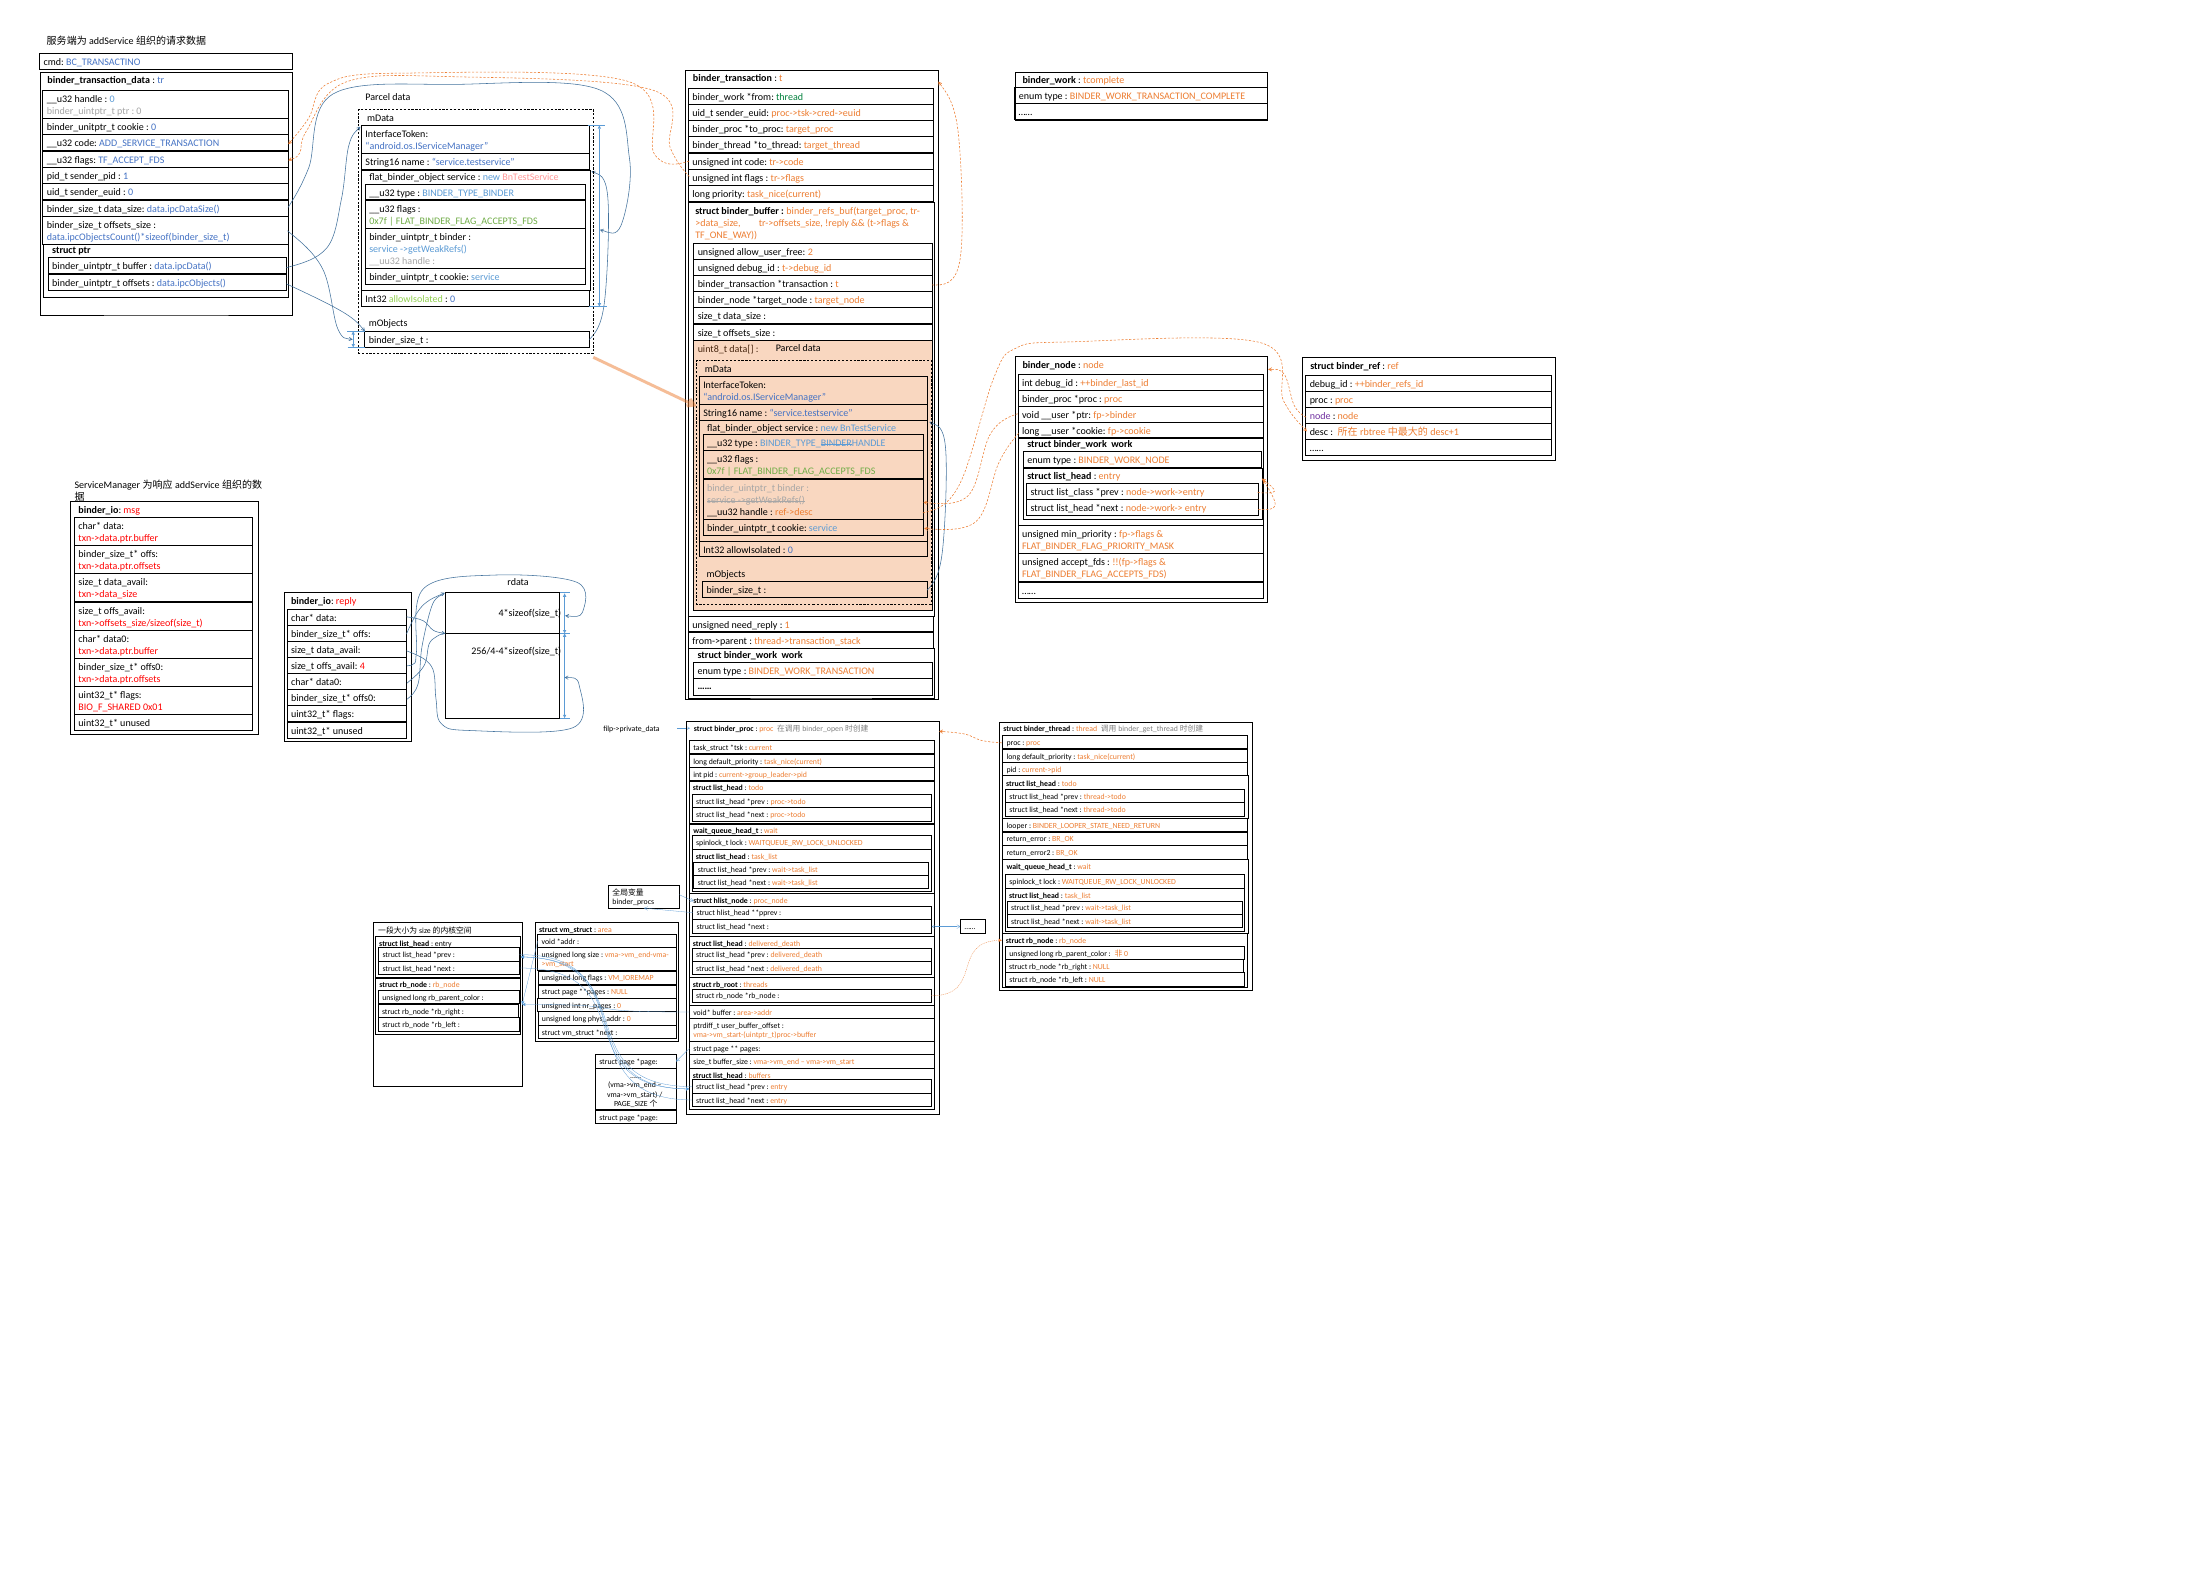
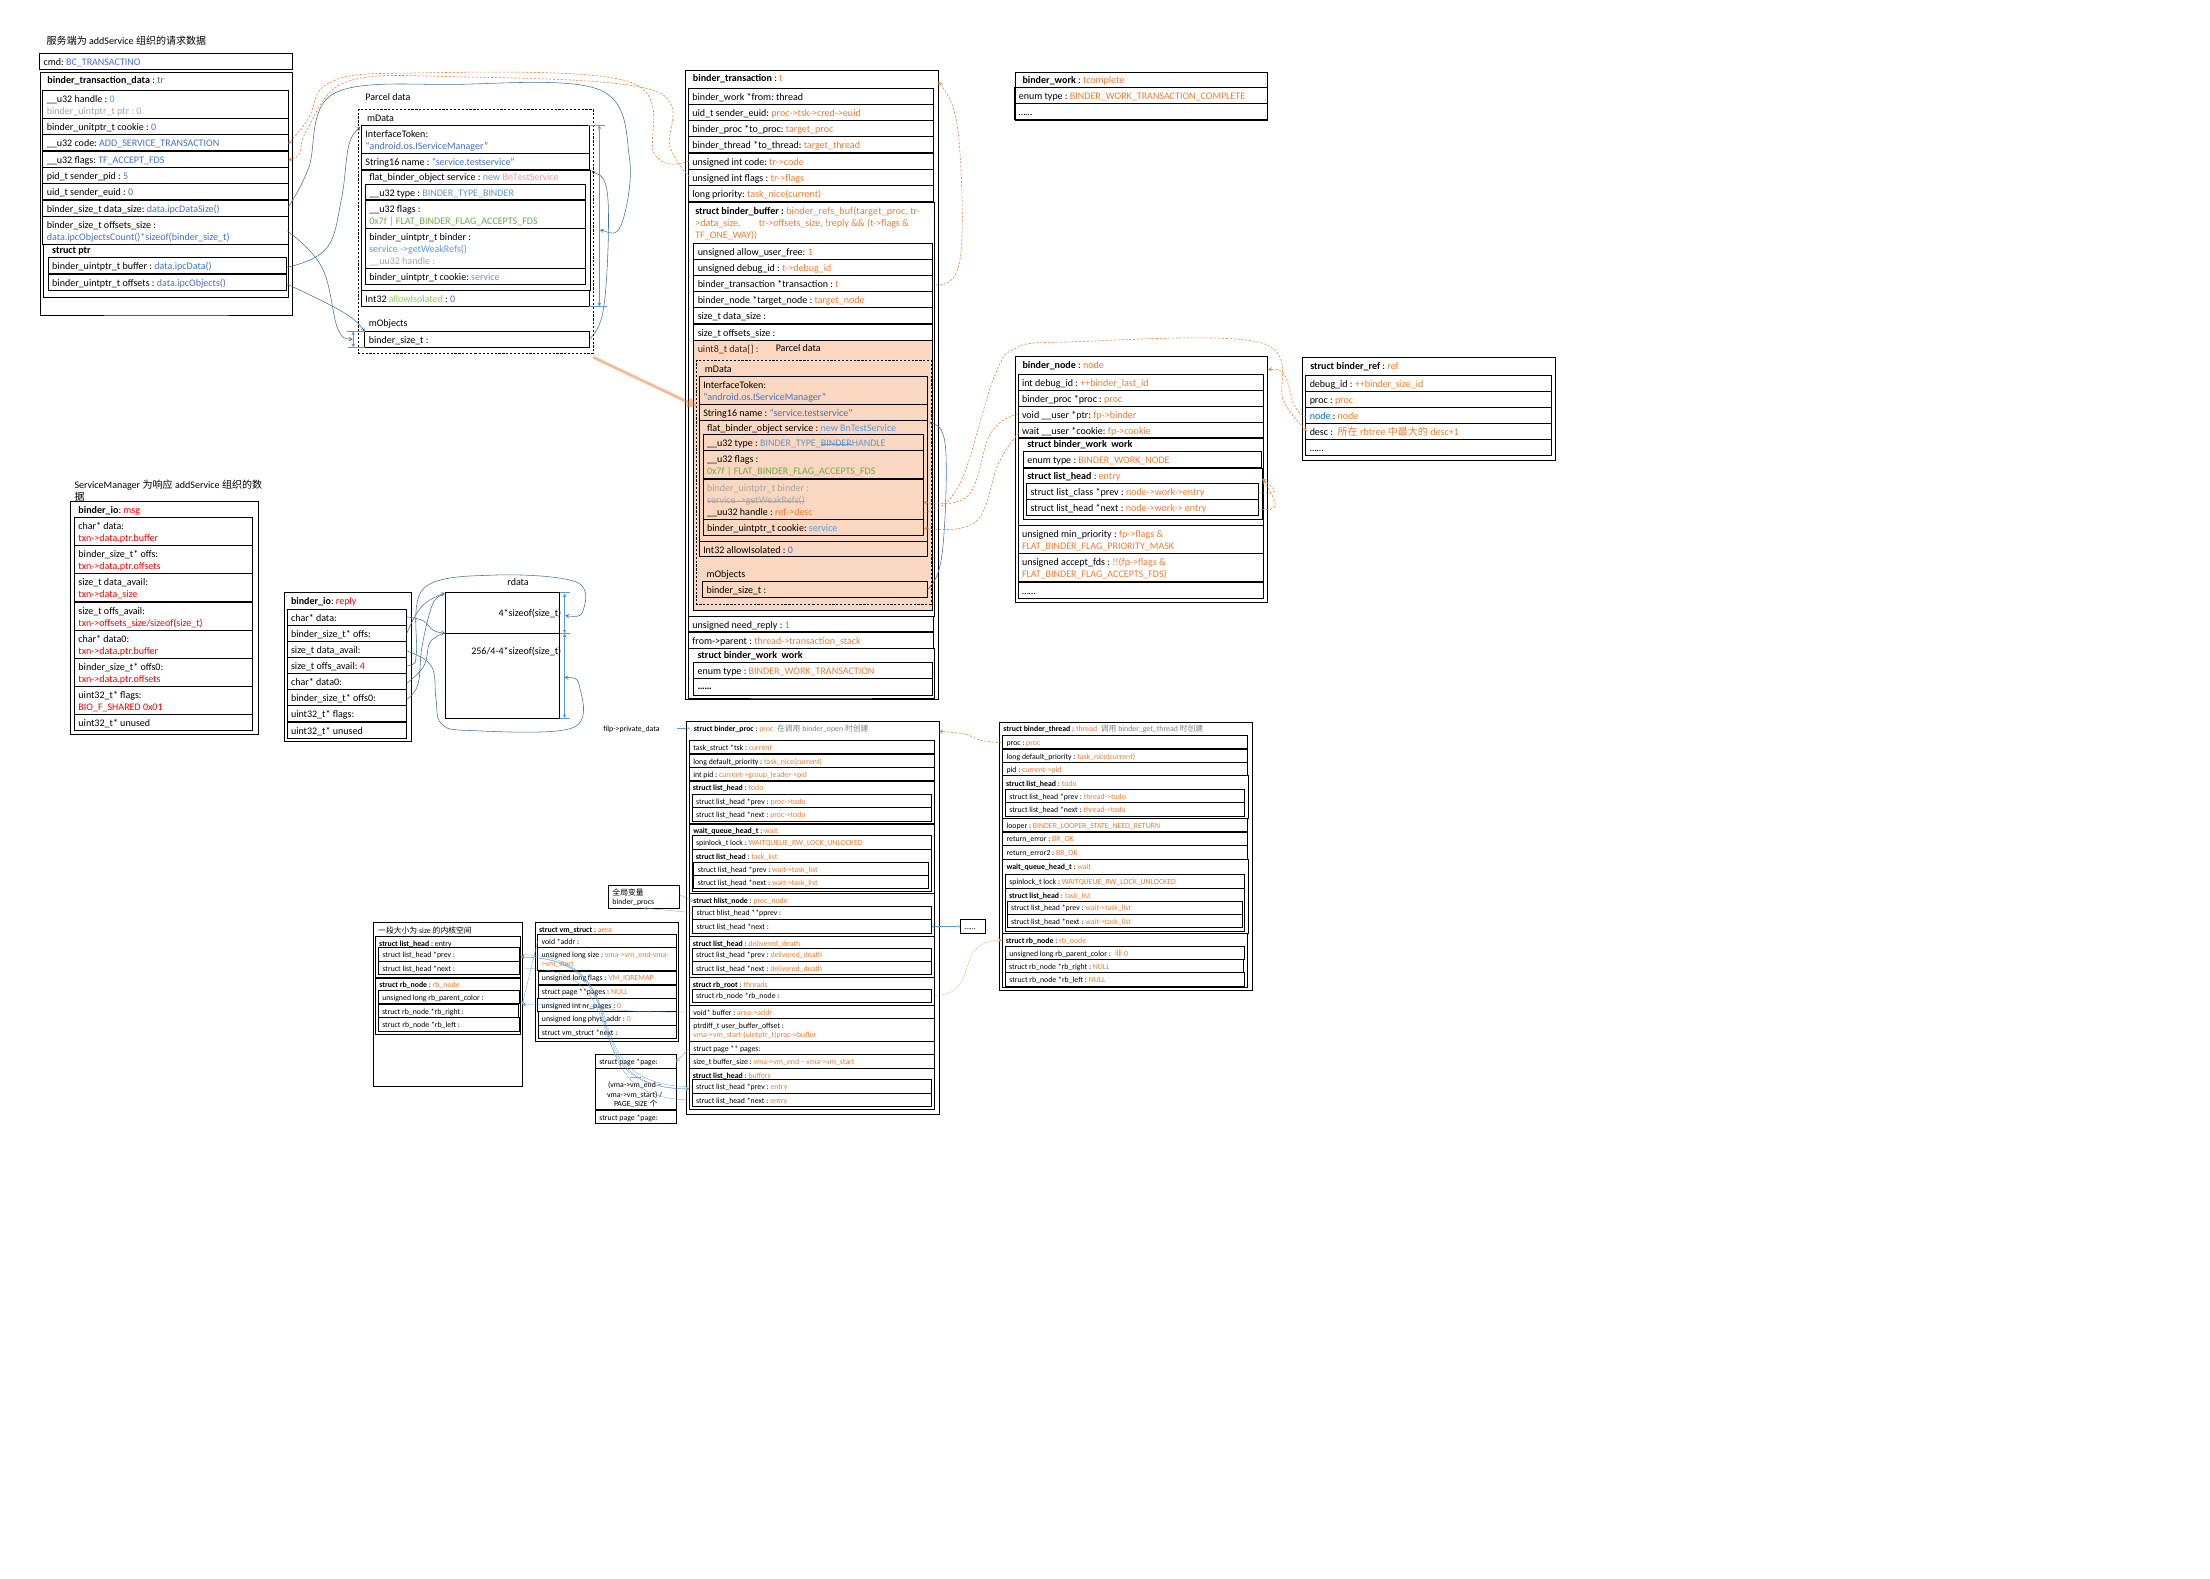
thread colour: green -> black (790, 97)
1: 1 -> 5 (126, 176)
allow_user_free 2: 2 -> 1 (810, 252)
++binder_refs_id: ++binder_refs_id -> ++binder_size_id (1389, 384)
node colour: purple -> blue (1320, 416)
long: long -> wait (1031, 431)
